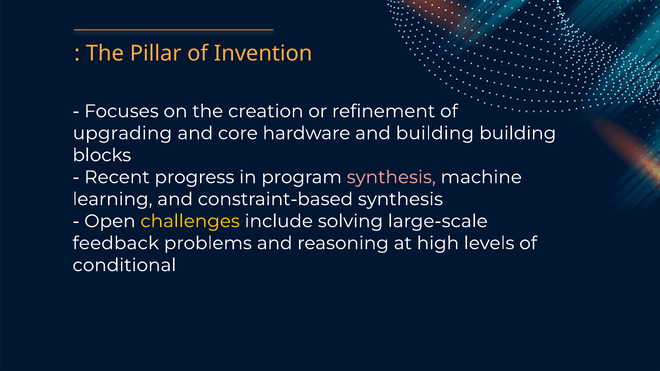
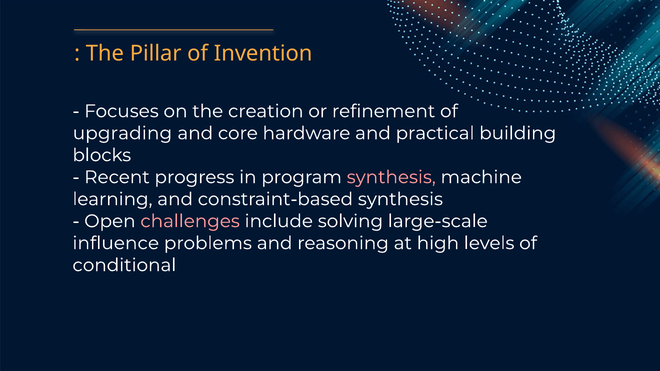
and building: building -> practical (435, 133)
challenges colour: yellow -> pink (190, 221)
feedback: feedback -> influence (116, 243)
